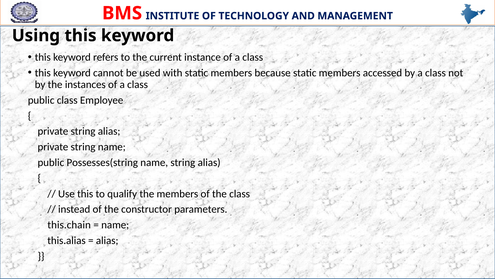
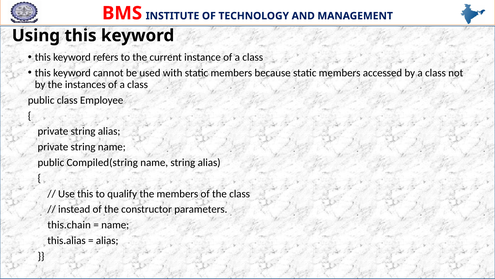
Possesses(string: Possesses(string -> Compiled(string (102, 162)
